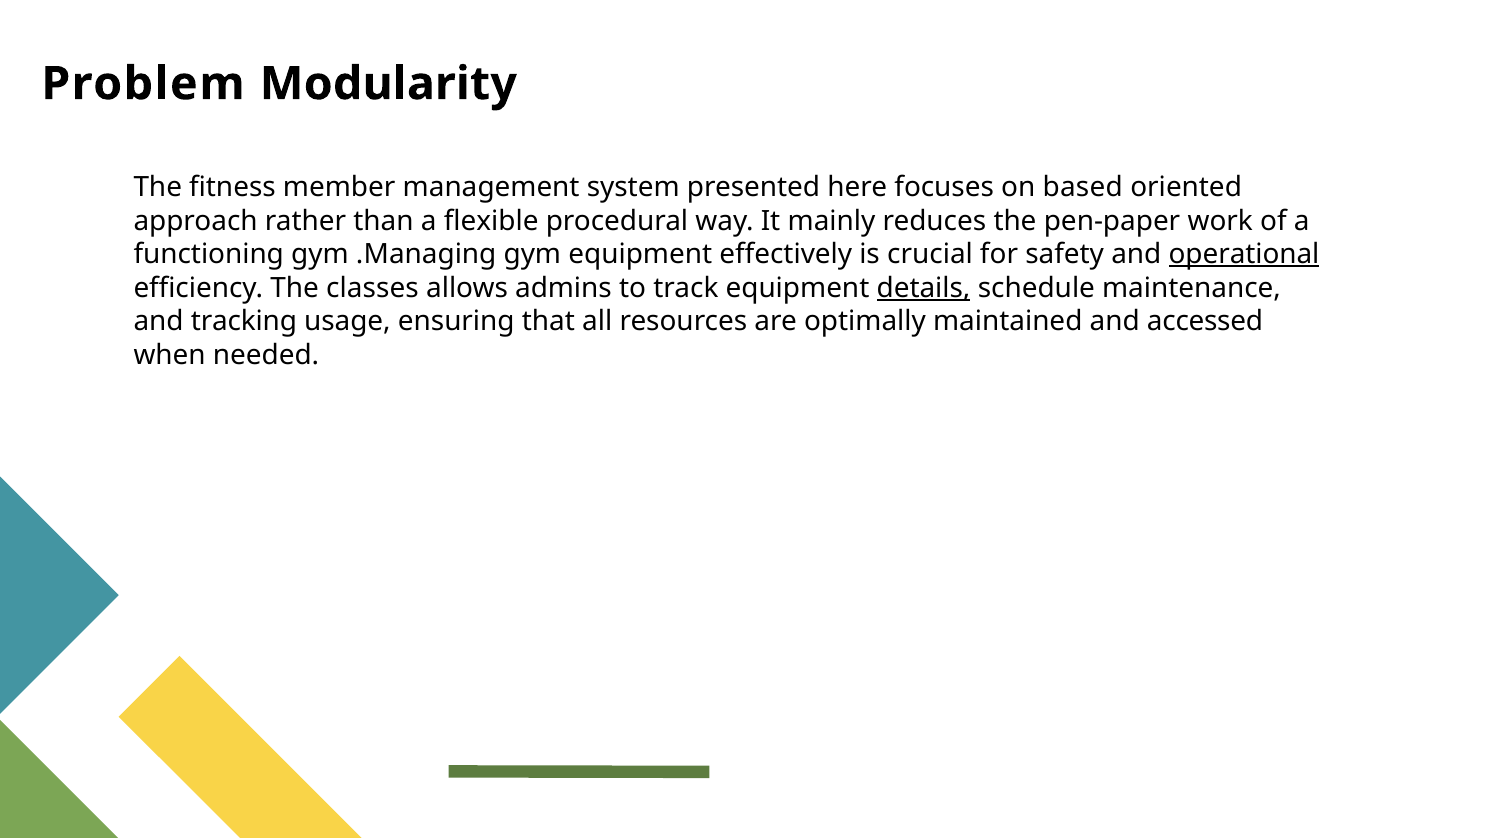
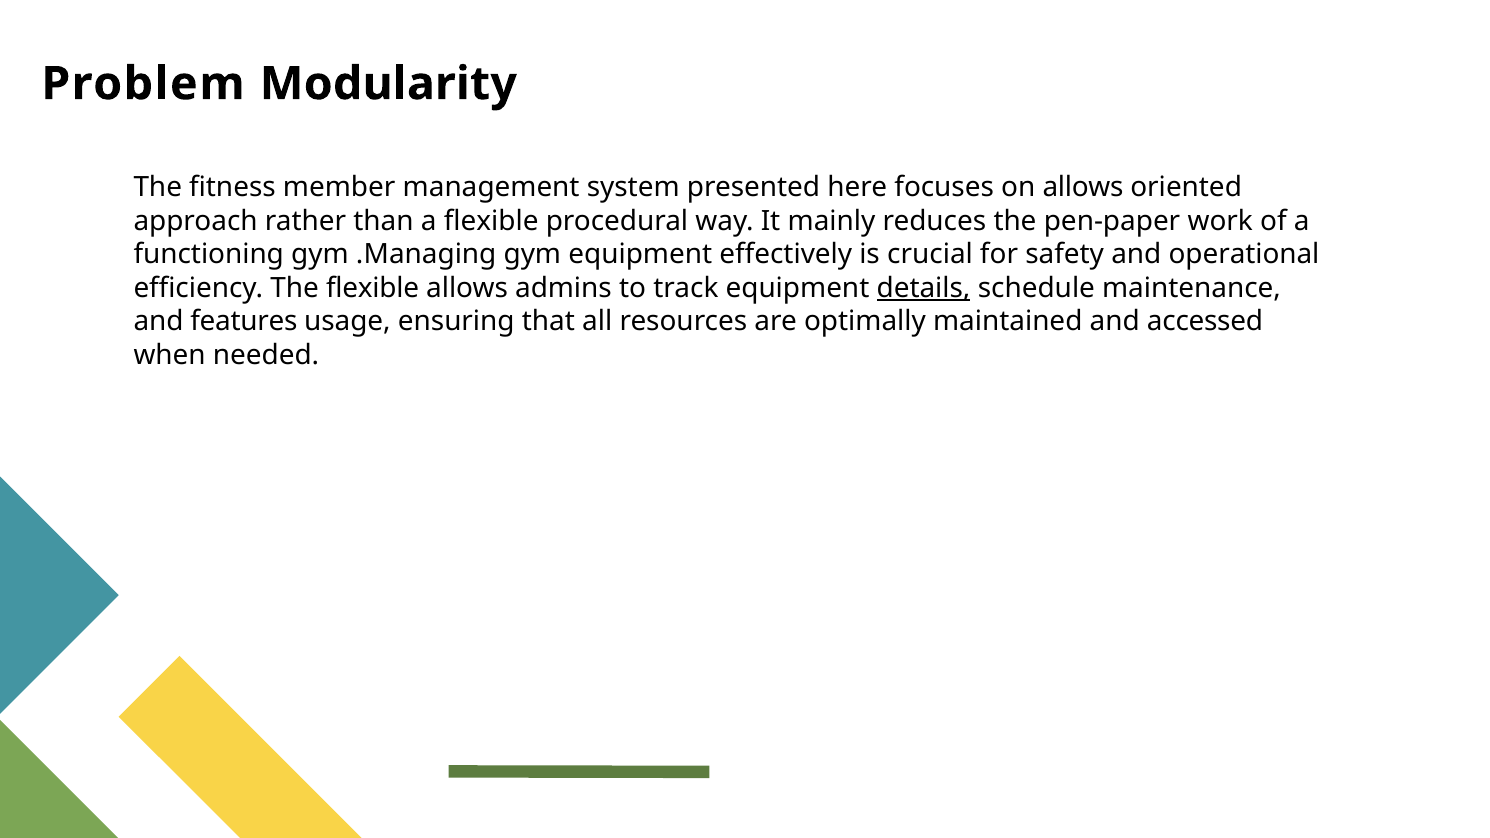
on based: based -> allows (1083, 187)
operational underline: present -> none (1244, 254)
The classes: classes -> flexible (373, 288)
tracking: tracking -> features (244, 321)
